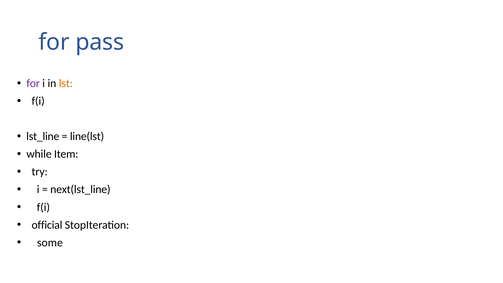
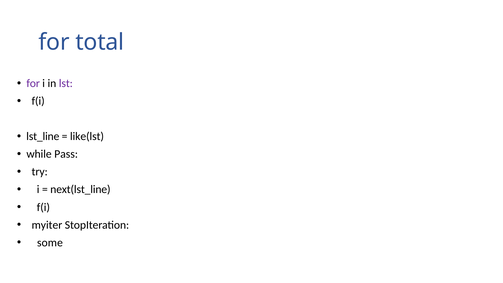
pass: pass -> total (100, 42)
lst colour: orange -> purple (66, 83)
line(lst: line(lst -> like(lst (87, 136)
Item: Item -> Pass (66, 154)
official: official -> myiter (47, 225)
